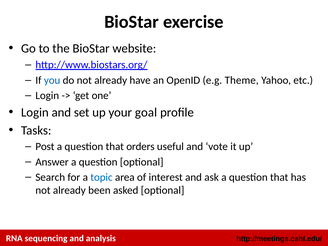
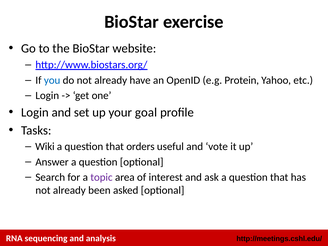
Theme: Theme -> Protein (242, 80)
Post: Post -> Wiki (45, 147)
topic colour: blue -> purple (101, 177)
